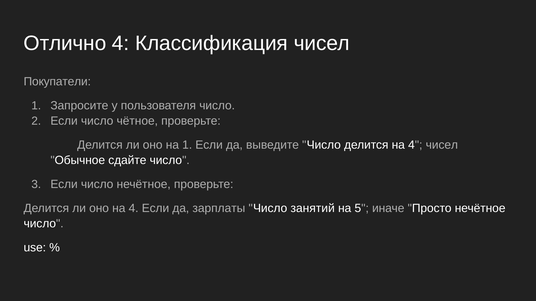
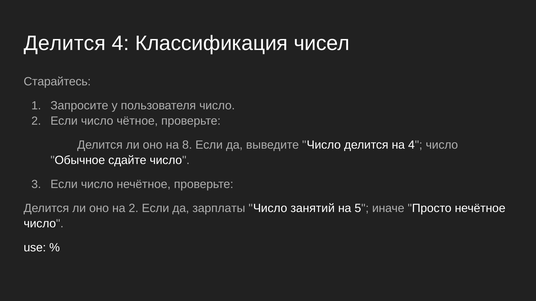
Отлично: Отлично -> Делится (65, 43)
Покупатели: Покупатели -> Старайтесь (57, 82)
на 1: 1 -> 8 (187, 145)
4 чисел: чисел -> число (442, 145)
оно на 4: 4 -> 2 (134, 209)
